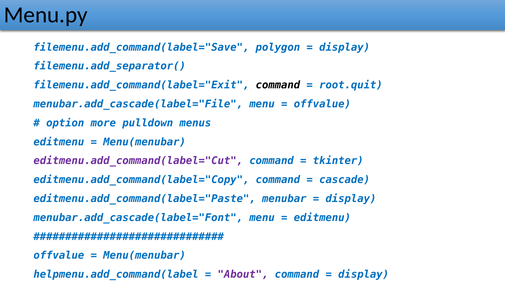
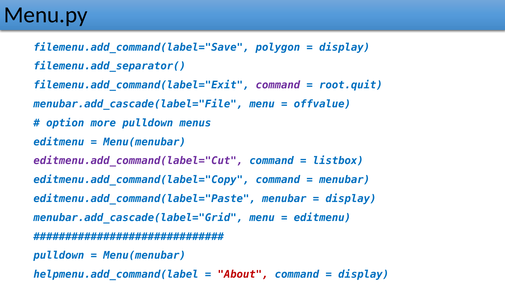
command colour: black -> purple (278, 85)
tkinter: tkinter -> listbox (338, 161)
cascade: cascade -> menubar (345, 180)
menubar.add_cascade(label="Font: menubar.add_cascade(label="Font -> menubar.add_cascade(label="Grid (138, 218)
offvalue: offvalue -> pulldown (59, 256)
About colour: purple -> red (243, 275)
